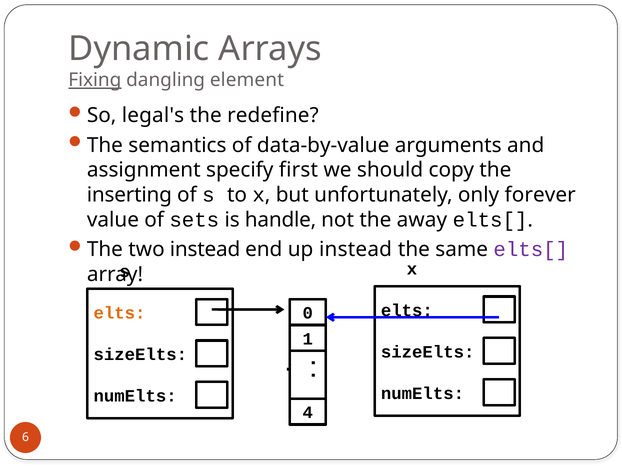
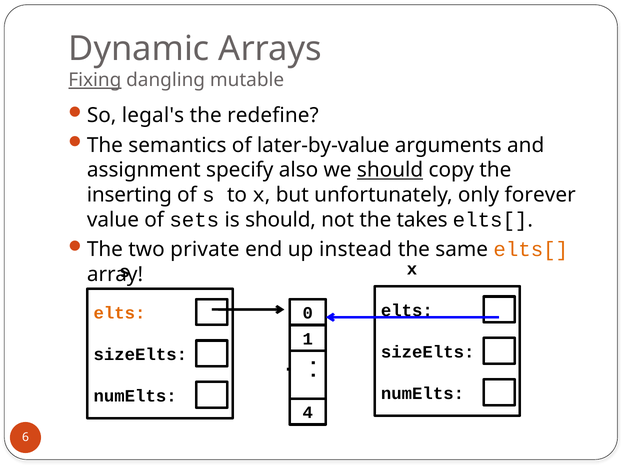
element: element -> mutable (247, 80)
data-by-value: data-by-value -> later-by-value (323, 145)
first: first -> also (299, 170)
should underline: none -> present (390, 170)
is handle: handle -> should (281, 220)
away: away -> takes (422, 220)
two instead: instead -> private (205, 250)
elts[ colour: purple -> orange (531, 250)
